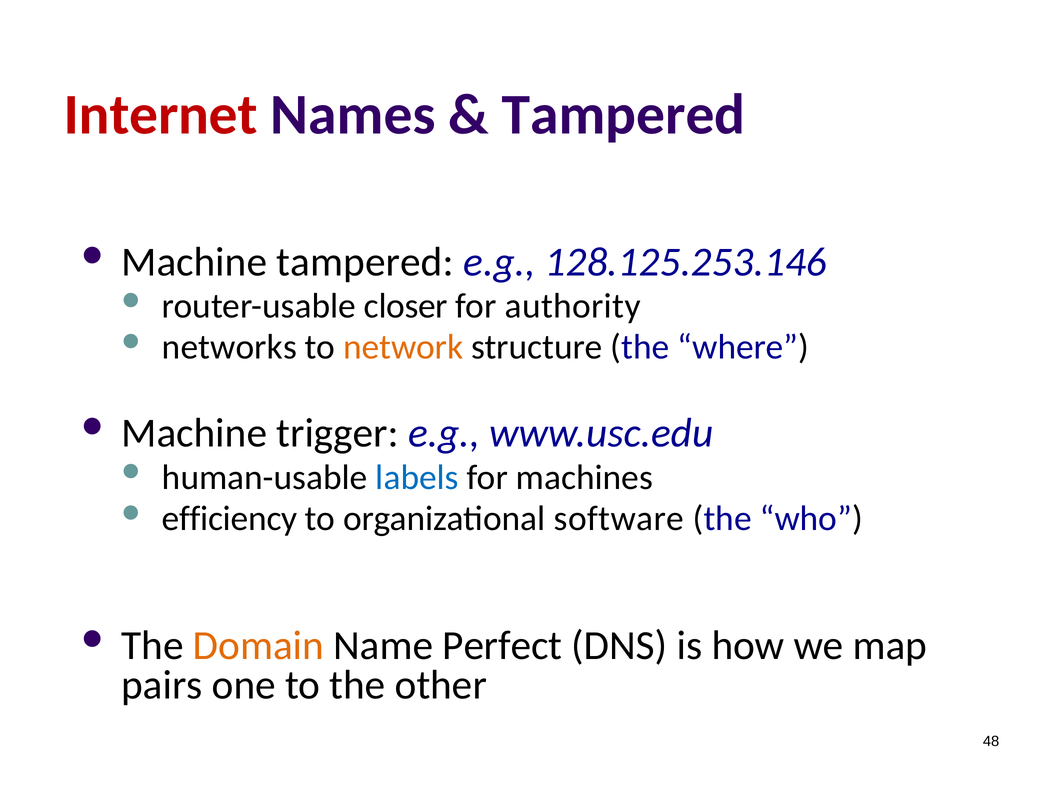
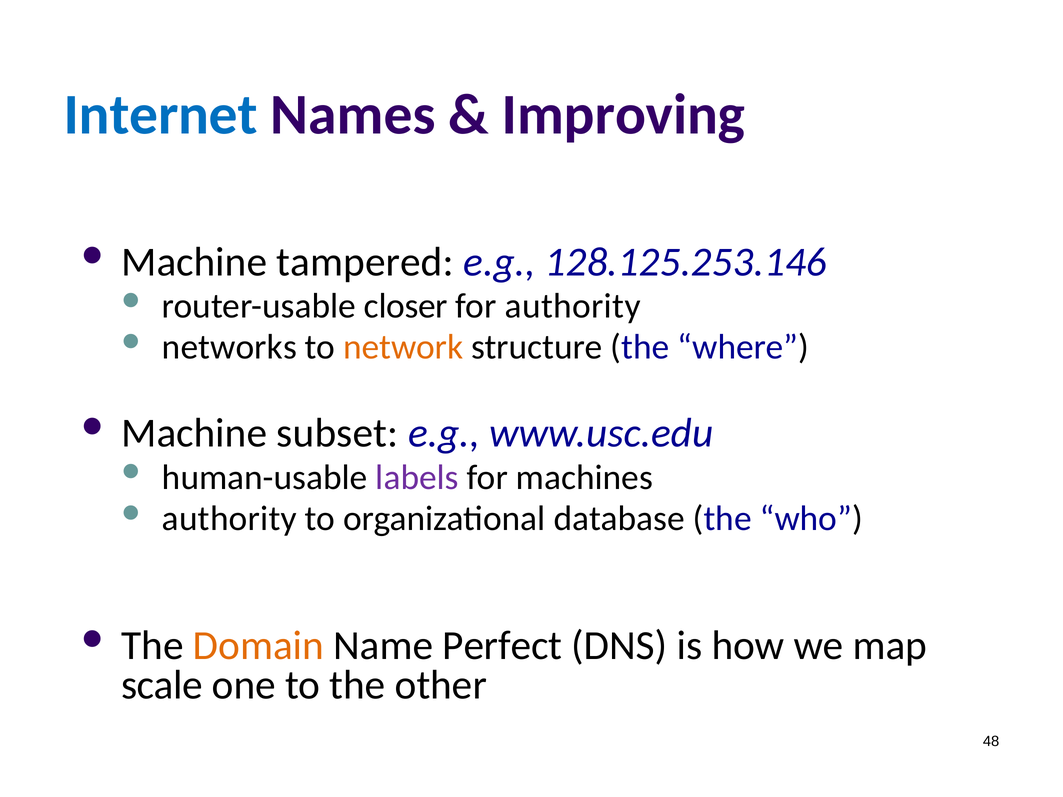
Internet colour: red -> blue (161, 115)
Tampered: Tampered -> Improving (624, 115)
trigger: trigger -> subset (337, 433)
labels colour: blue -> purple (417, 477)
efficiency: efficiency -> authority (229, 519)
software: software -> database (619, 519)
pairs: pairs -> scale (162, 685)
